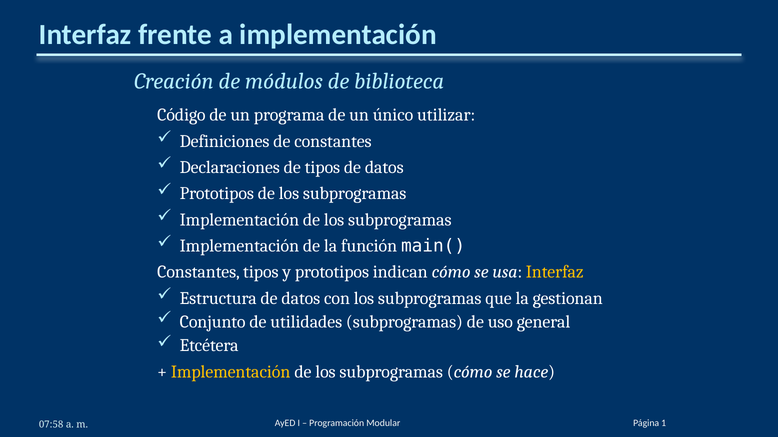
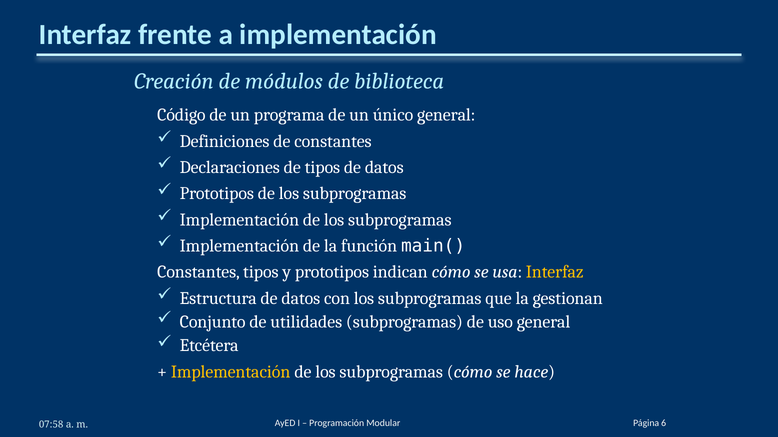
único utilizar: utilizar -> general (446, 115)
1: 1 -> 6 (664, 424)
